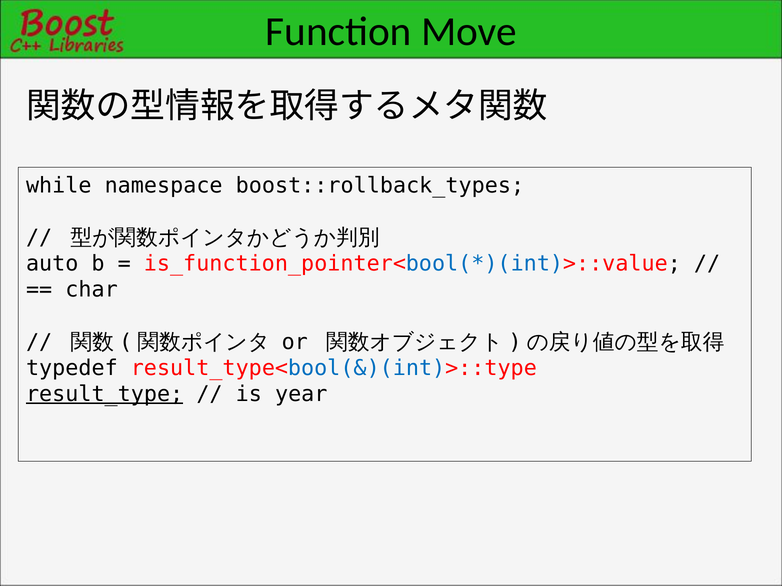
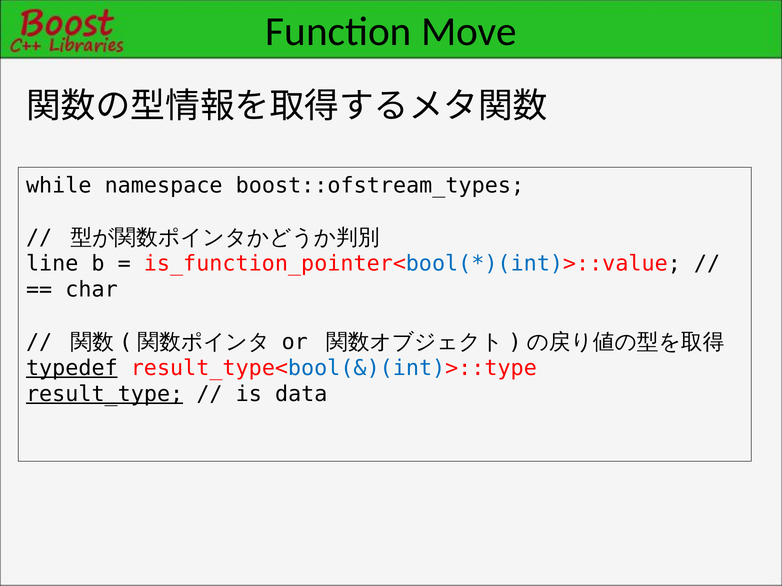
boost::rollback_types: boost::rollback_types -> boost::ofstream_types (380, 186)
auto: auto -> line (52, 264)
typedef underline: none -> present (72, 368)
year: year -> data (301, 394)
